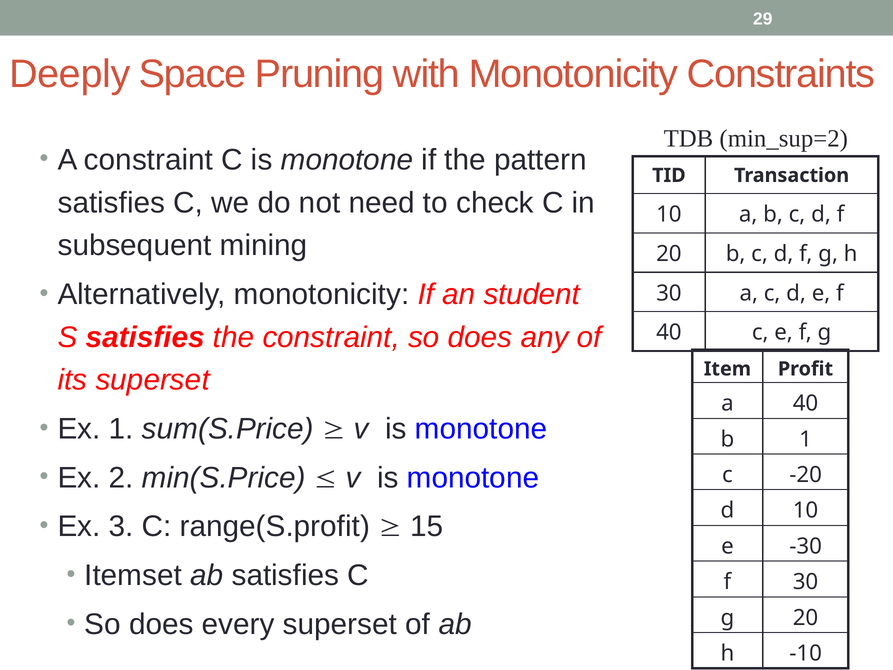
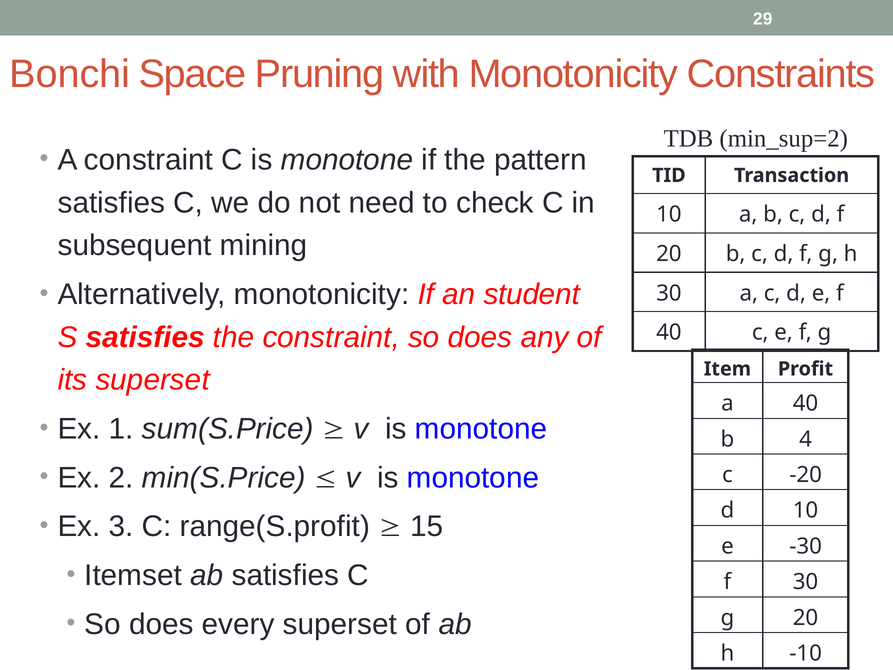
Deeply: Deeply -> Bonchi (70, 74)
b 1: 1 -> 4 (806, 439)
